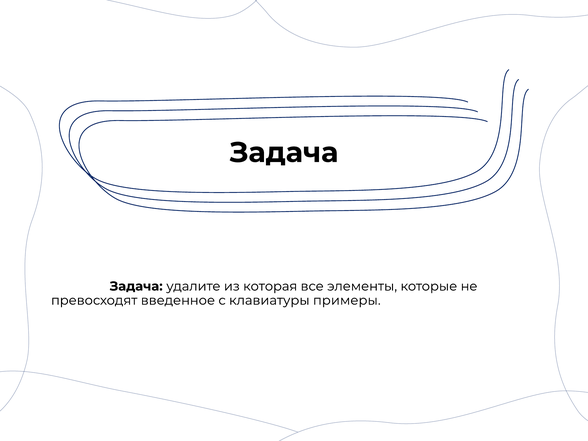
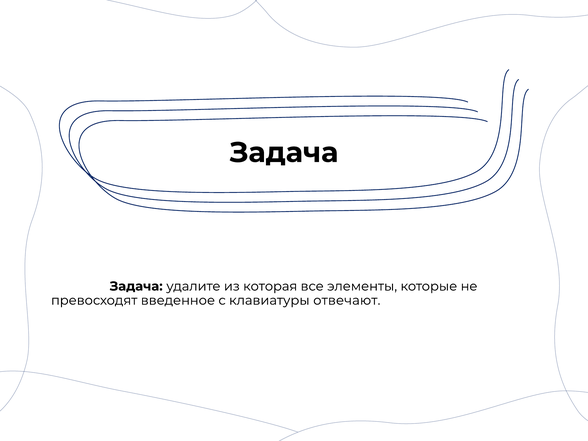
примеры: примеры -> отвечают (347, 300)
